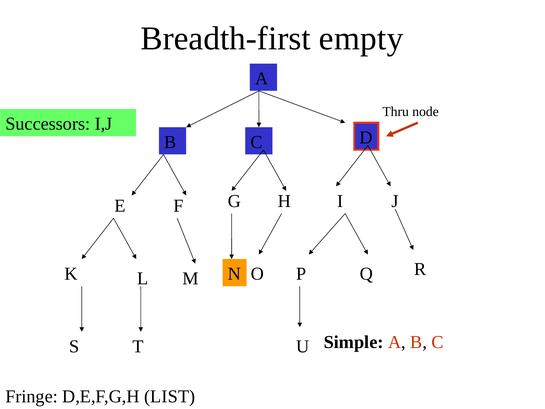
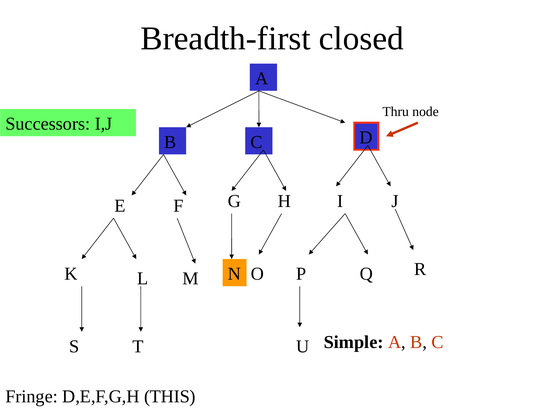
empty: empty -> closed (361, 39)
LIST: LIST -> THIS (170, 396)
